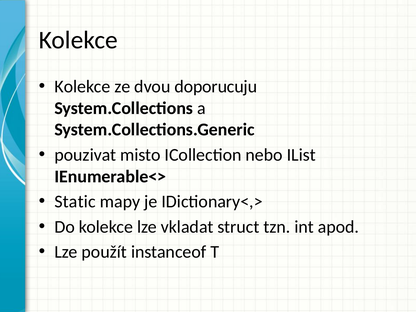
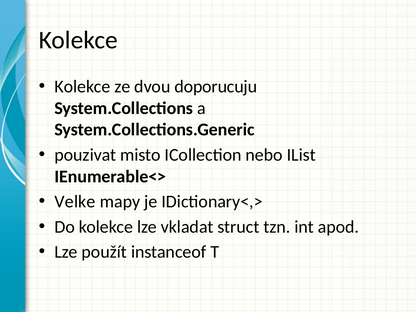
Static: Static -> Velke (75, 202)
